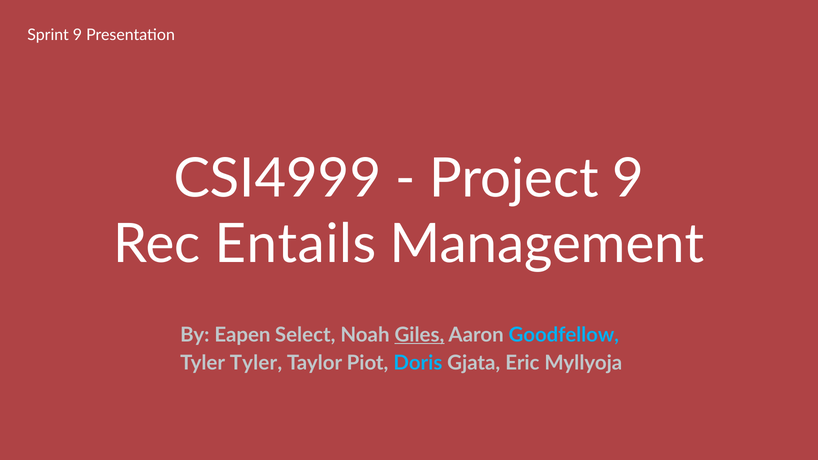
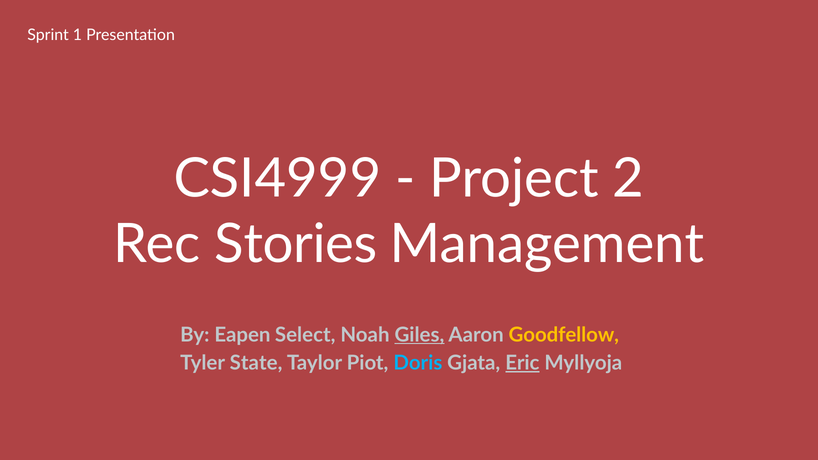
Sprint 9: 9 -> 1 (77, 35)
Project 9: 9 -> 2 (628, 179)
Entails: Entails -> Stories (296, 244)
Goodfellow colour: light blue -> yellow (564, 335)
Tyler Tyler: Tyler -> State (256, 363)
Eric underline: none -> present (522, 363)
